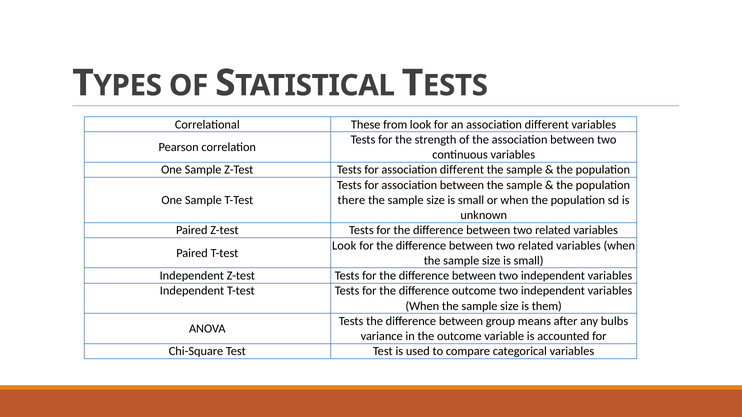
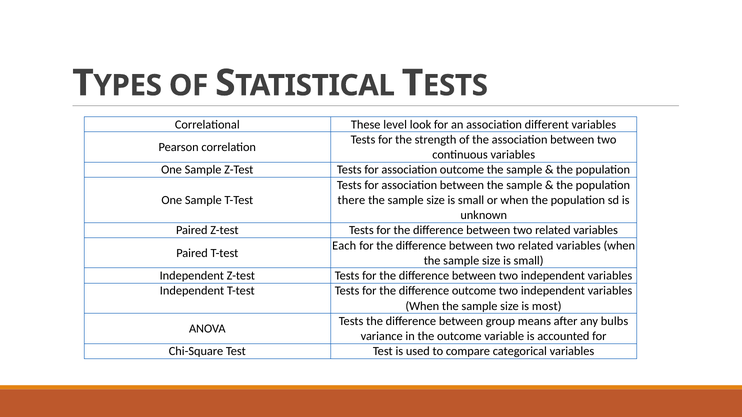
from: from -> level (395, 125)
for association different: different -> outcome (462, 170)
Look: Look -> Each (344, 246)
them: them -> most (547, 306)
